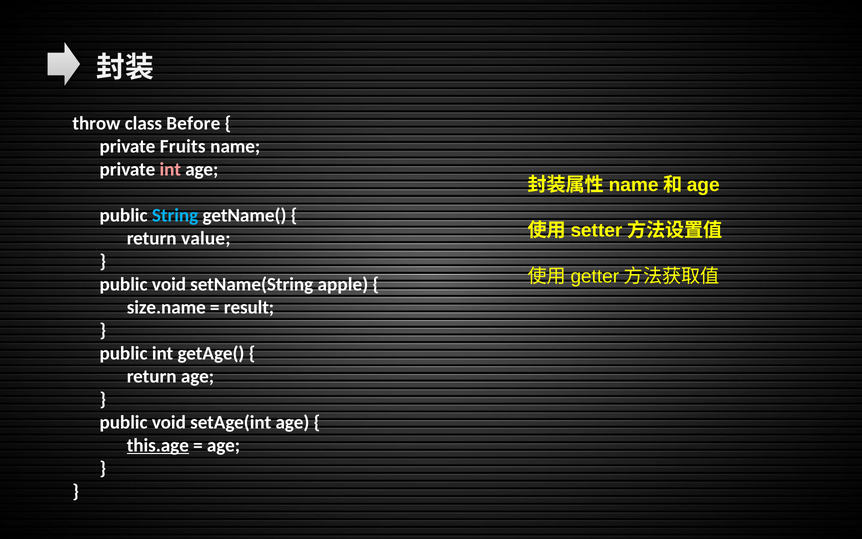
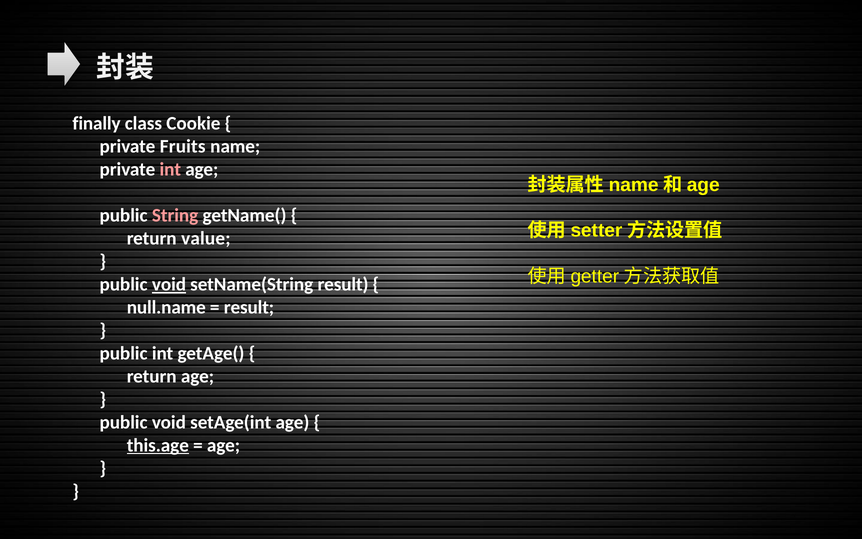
throw: throw -> finally (97, 124)
Before: Before -> Cookie (193, 124)
String colour: light blue -> pink (175, 215)
void underline: none -> present (169, 284)
setName(String apple: apple -> result (343, 284)
size.name: size.name -> null.name (166, 307)
